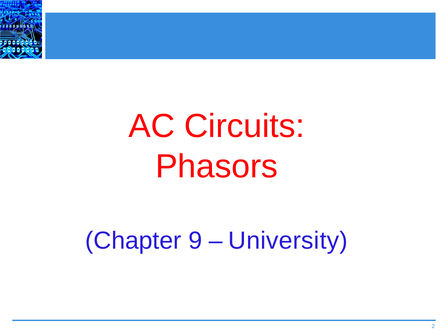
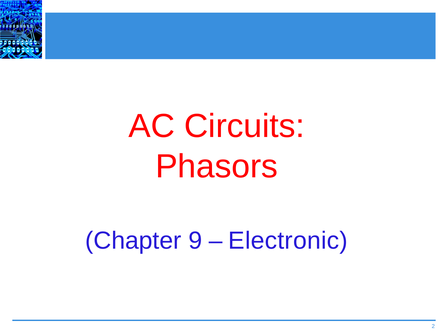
University: University -> Electronic (288, 241)
